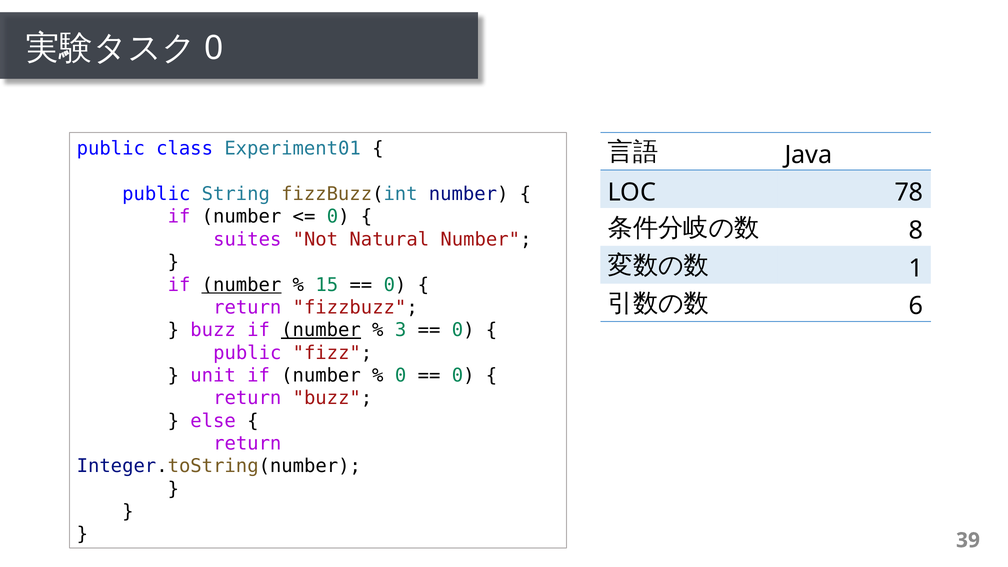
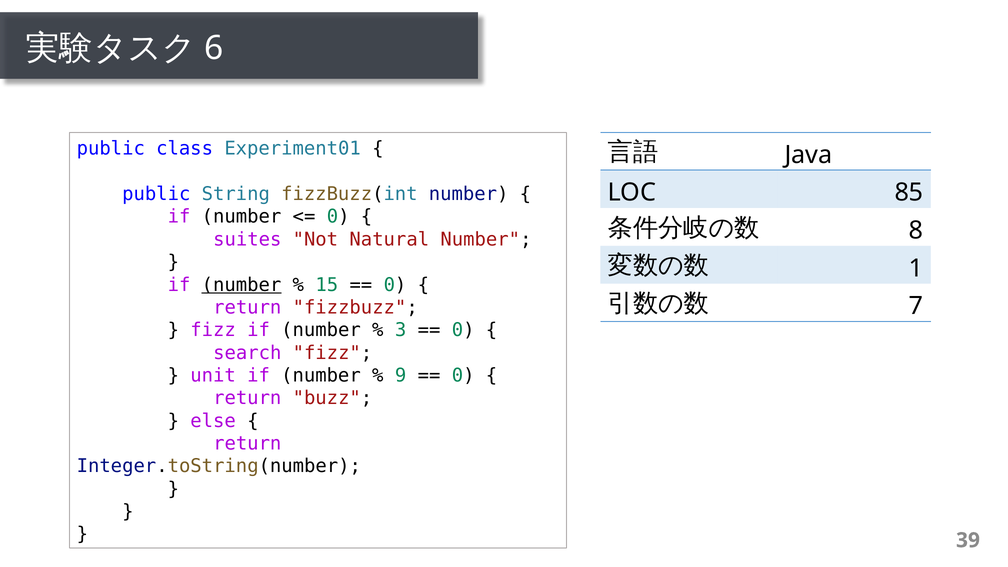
0: 0 -> 6 (214, 48)
78: 78 -> 85 (909, 193)
6: 6 -> 7 (916, 306)
buzz: buzz -> fizz (213, 330)
number underline: present -> none (321, 330)
public: public -> search (247, 353)
0: 0 -> 9 (401, 375)
